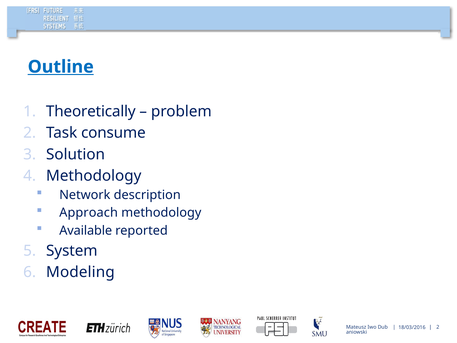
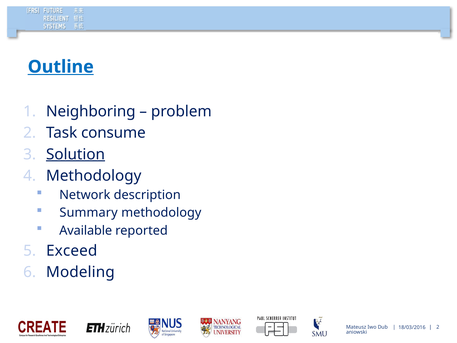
Theoretically: Theoretically -> Neighboring (91, 111)
Solution underline: none -> present (76, 154)
Approach: Approach -> Summary (89, 213)
System: System -> Exceed (72, 250)
